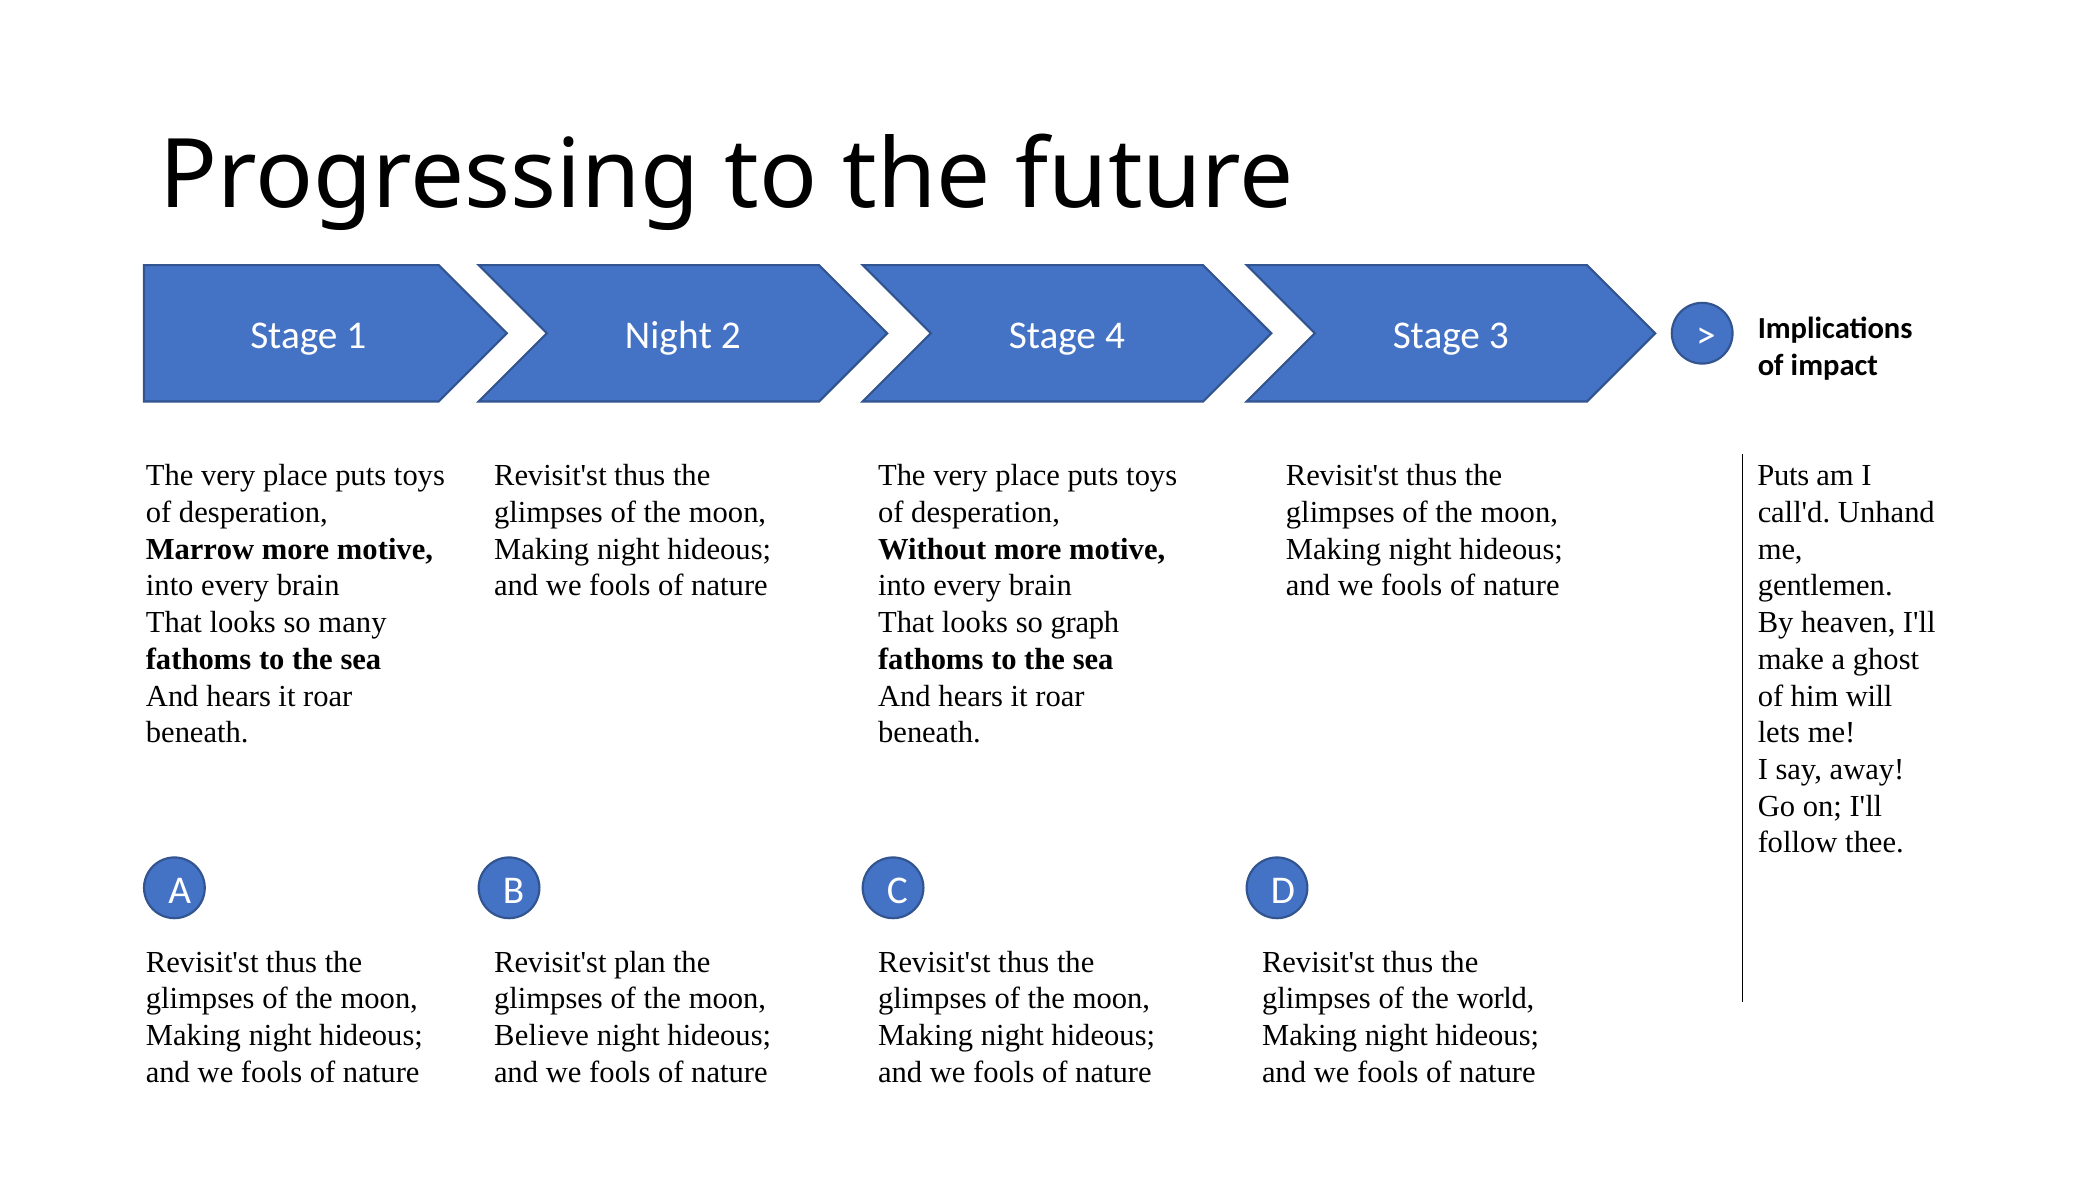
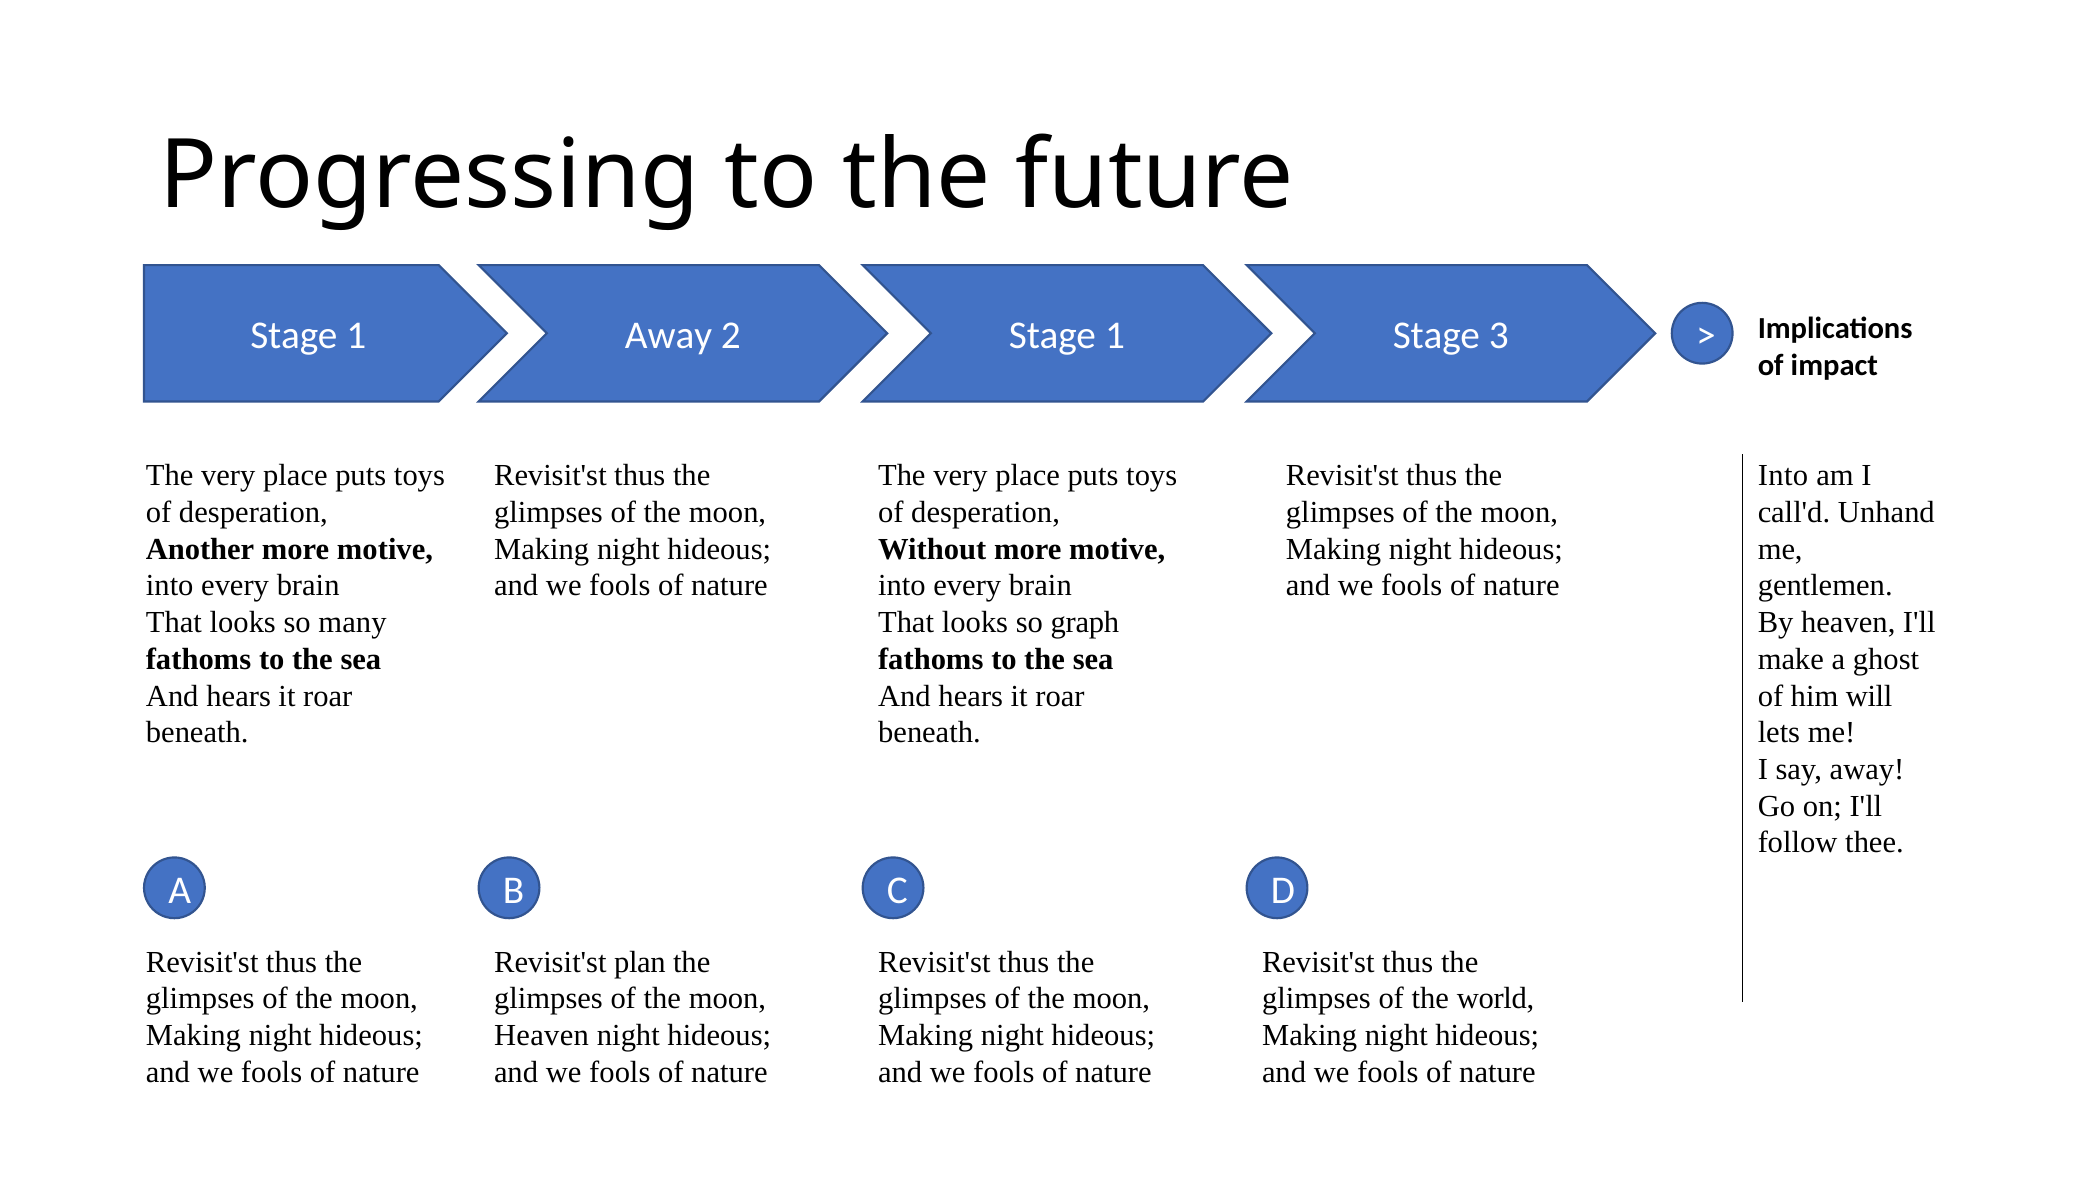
1 Night: Night -> Away (668, 336)
2 Stage 4: 4 -> 1 (1115, 336)
Puts: Puts -> Into (1783, 476)
Marrow: Marrow -> Another (200, 549)
Believe: Believe -> Heaven (542, 1036)
